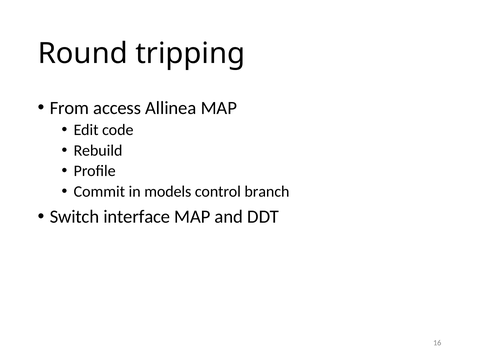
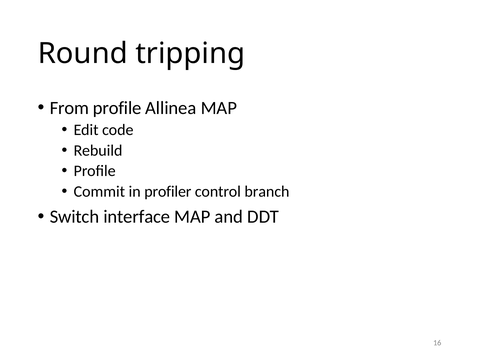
From access: access -> profile (117, 108)
models: models -> profiler (168, 192)
